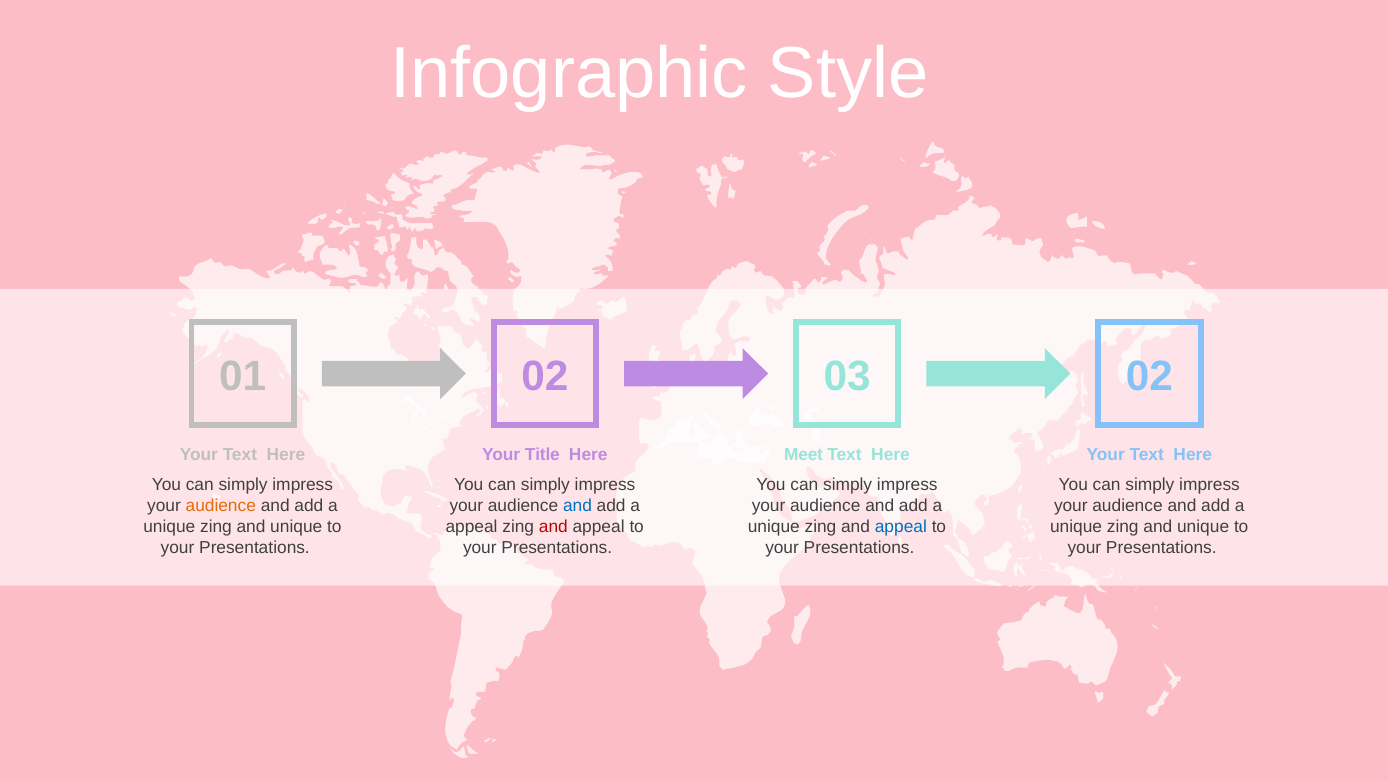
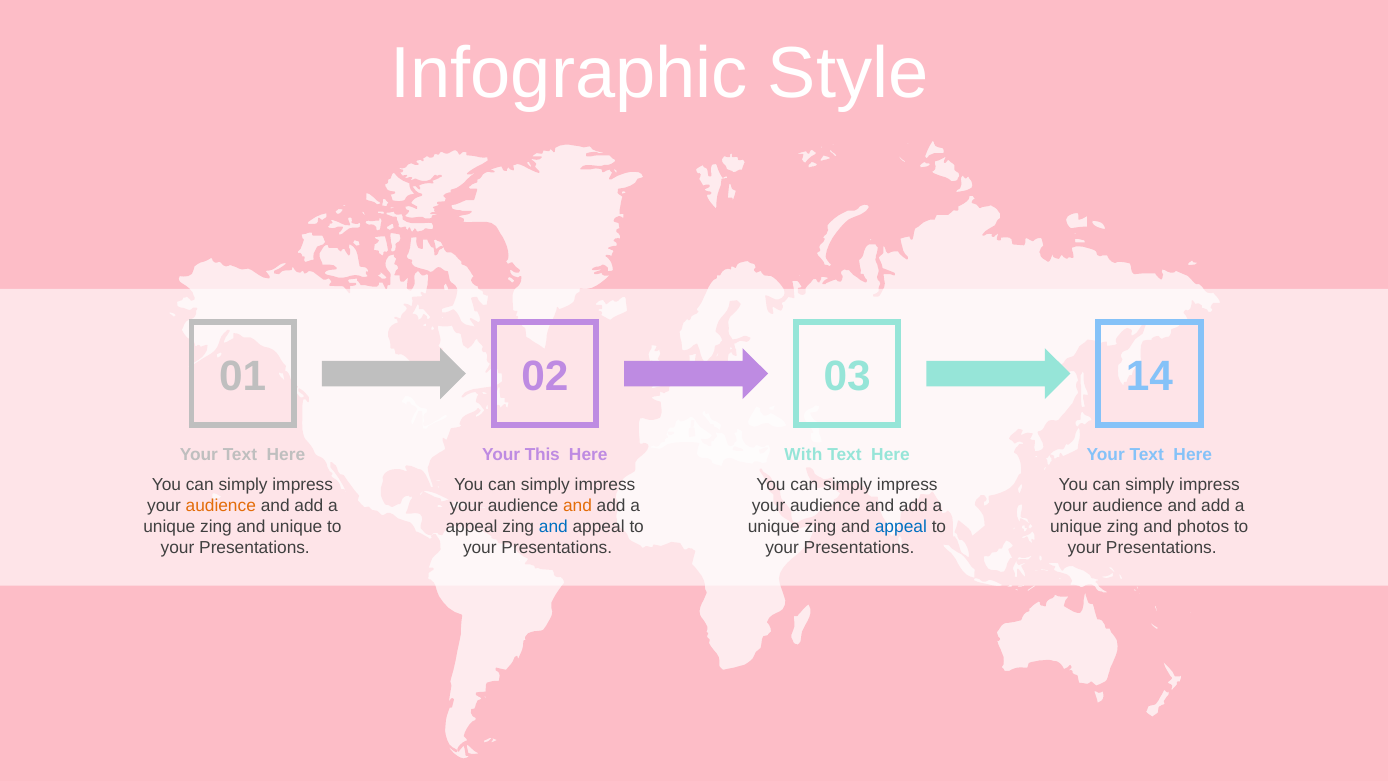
02 02: 02 -> 14 (1150, 376)
Title: Title -> This (542, 455)
Meet: Meet -> With (803, 455)
and colour: blue -> orange (578, 506)
and colour: red -> blue (553, 526)
unique: unique -> photos (1203, 526)
